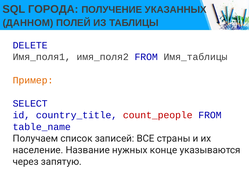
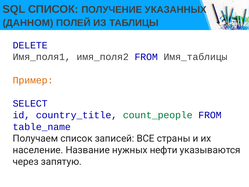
SQL ГОРОДА: ГОРОДА -> СПИСОК (53, 9)
count_people colour: red -> green (158, 115)
конце: конце -> нефти (164, 150)
